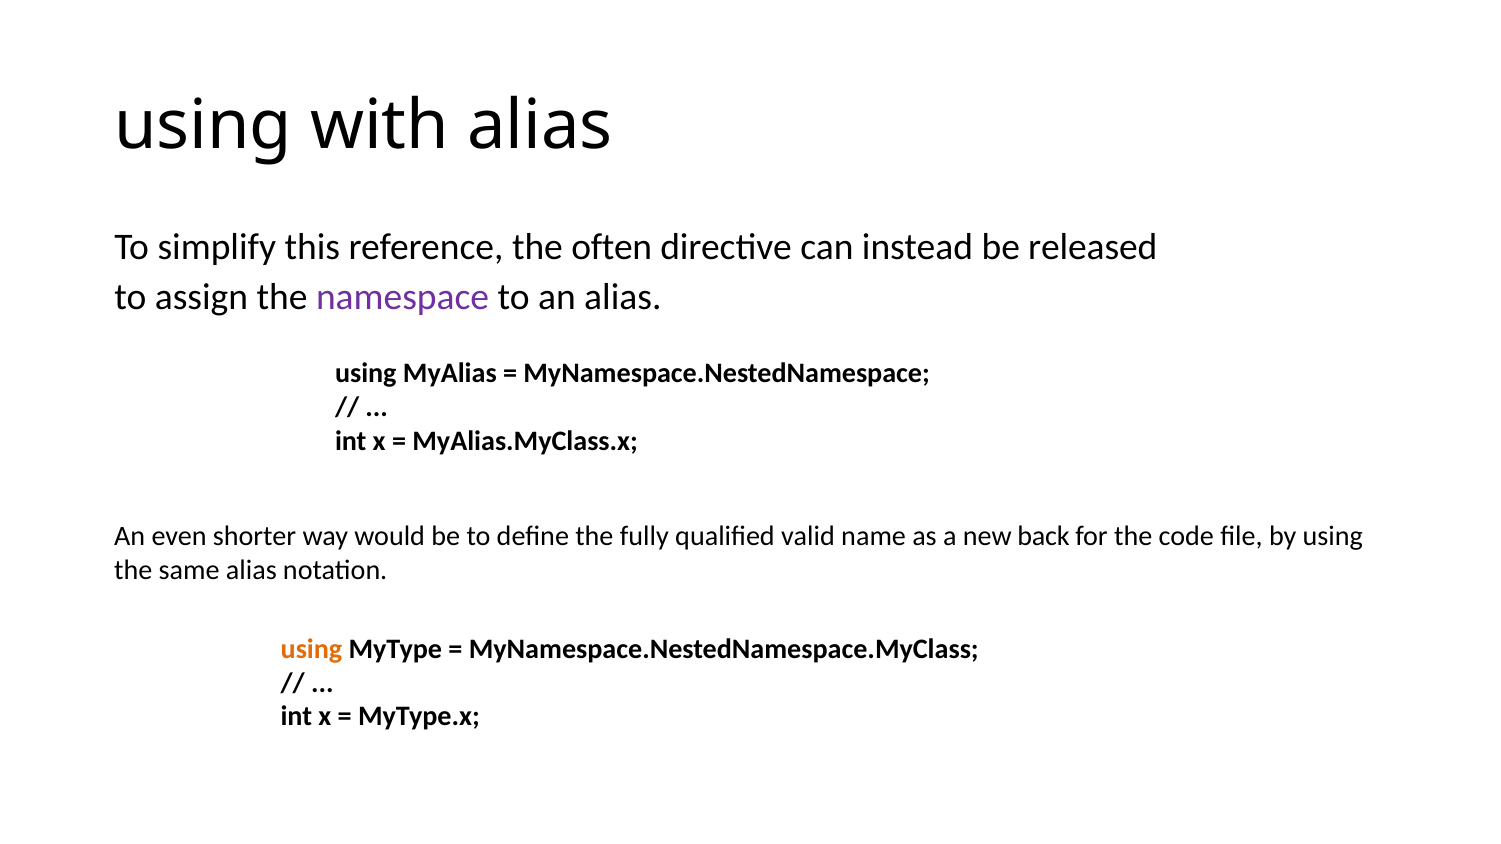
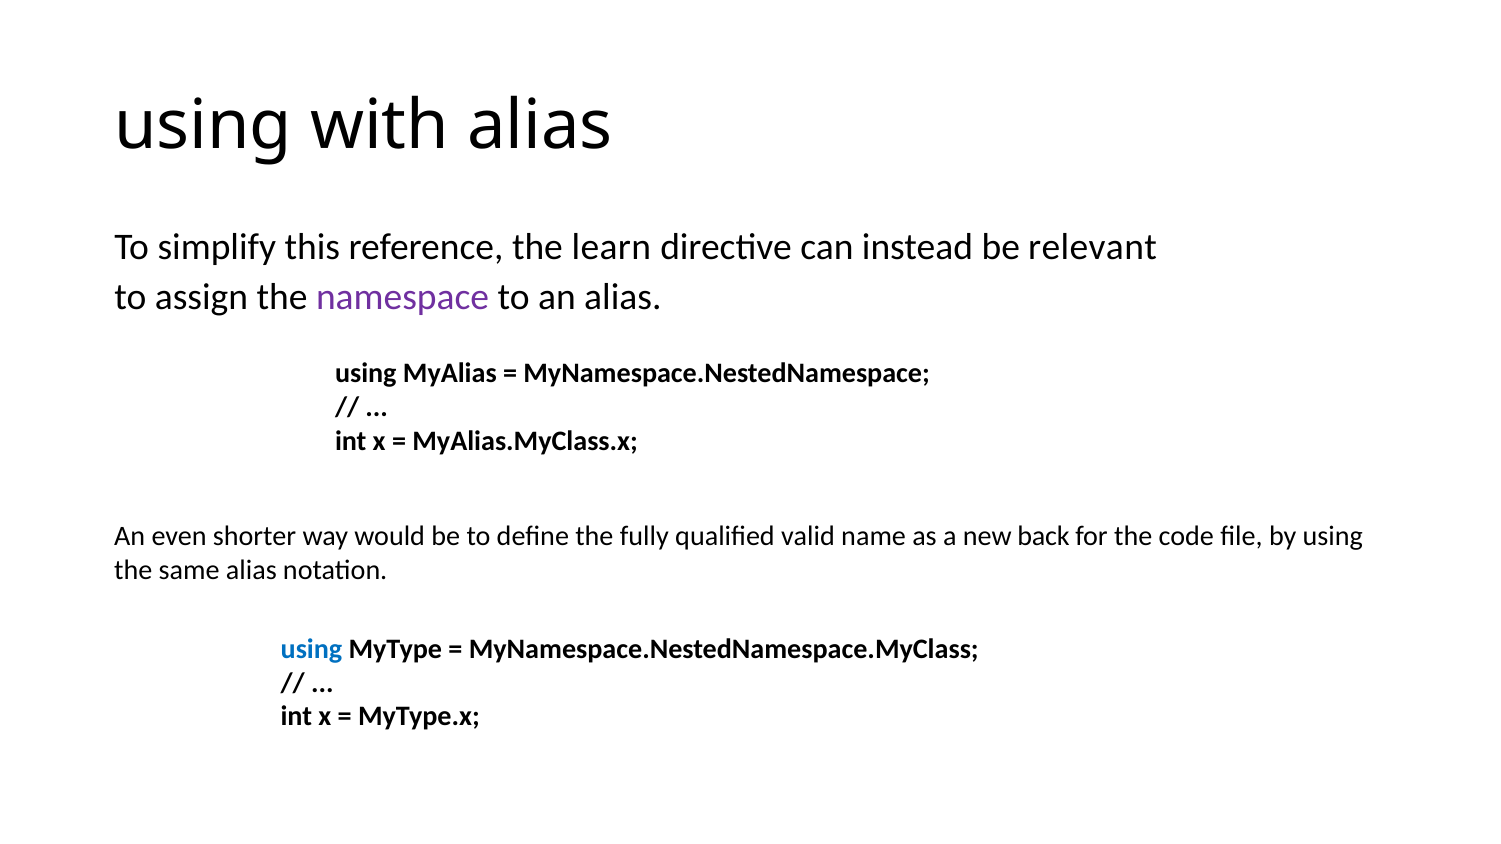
often: often -> learn (611, 247)
released: released -> relevant (1093, 247)
using colour: orange -> blue (311, 649)
